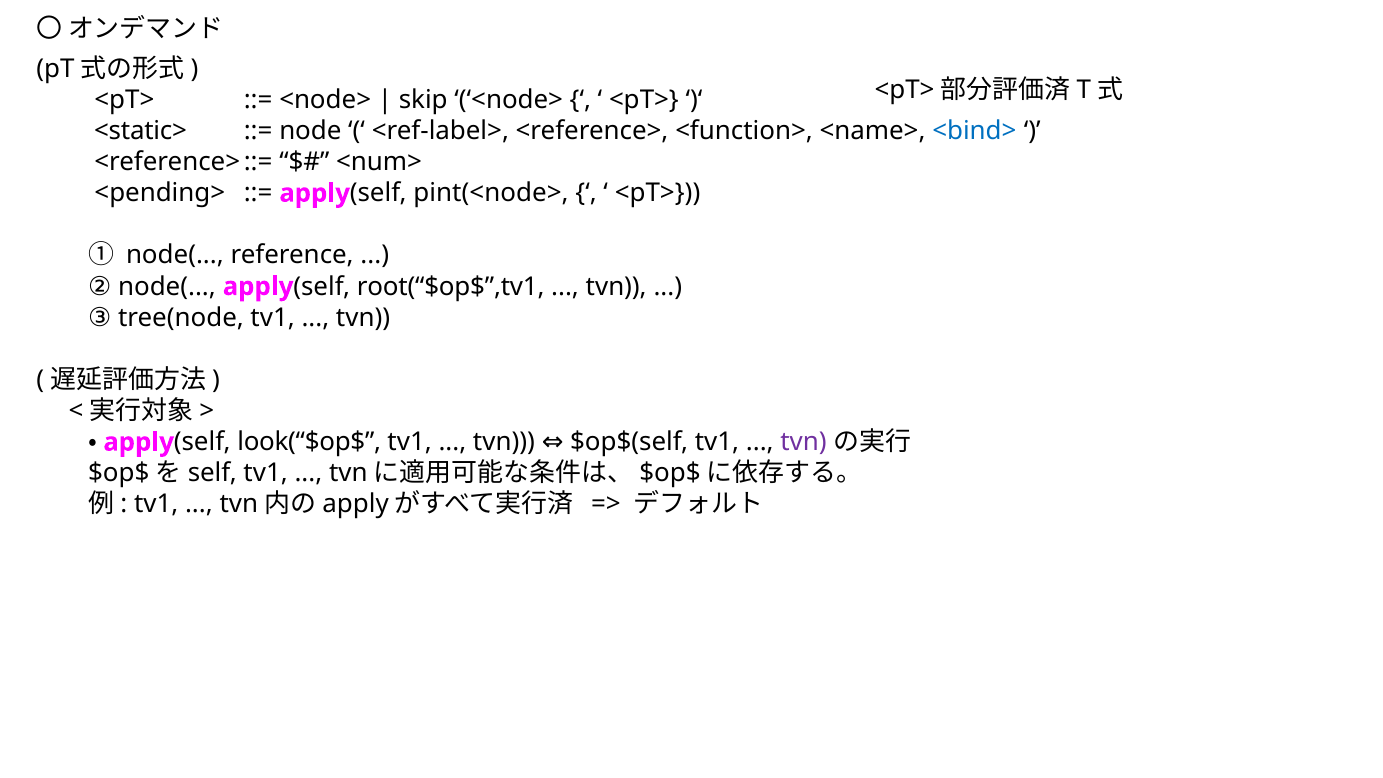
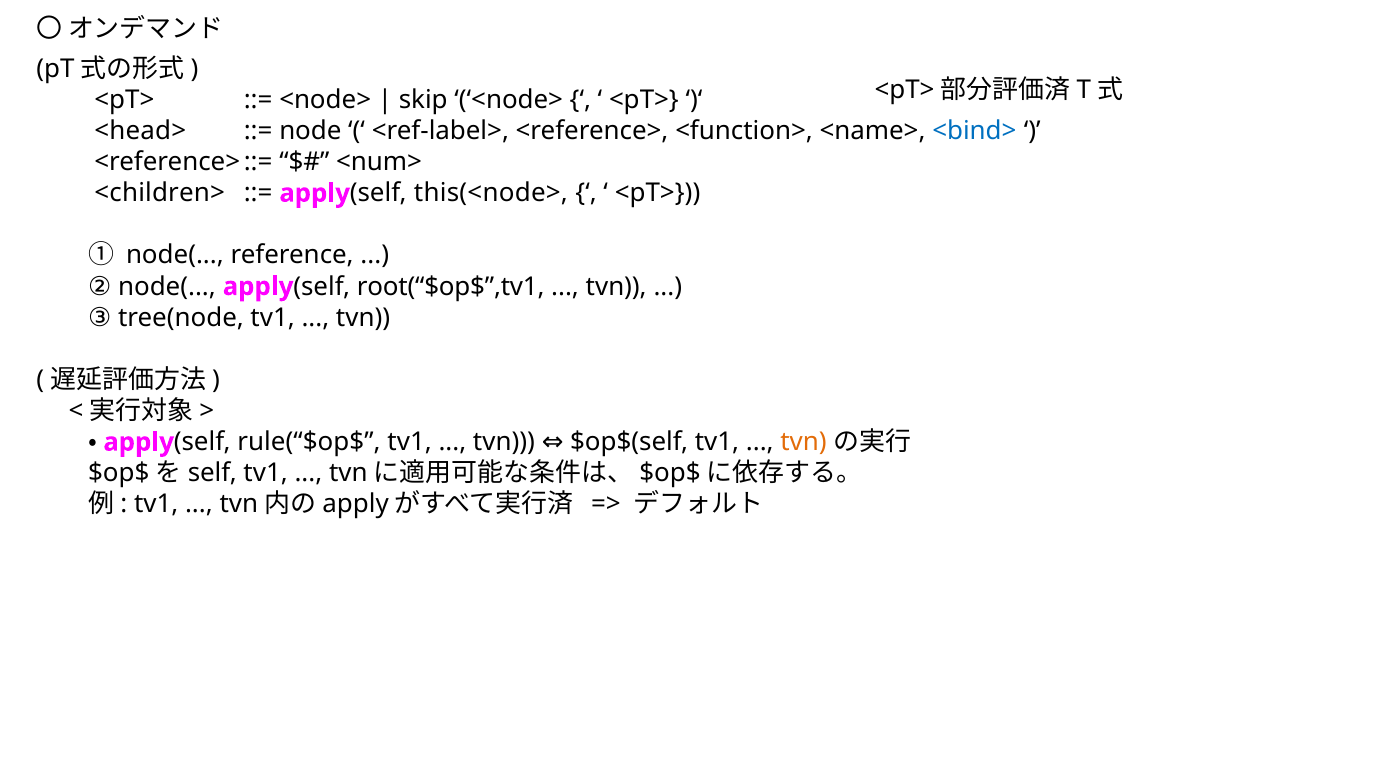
<static>: <static> -> <head> (140, 131)
<pending>: <pending> -> <children> (160, 193)
pint(<node>: pint(<node> -> this(<node> (491, 193)
look(“$op$: look(“$op$ -> rule(“$op$ (309, 442)
tvn colour: purple -> orange (804, 442)
